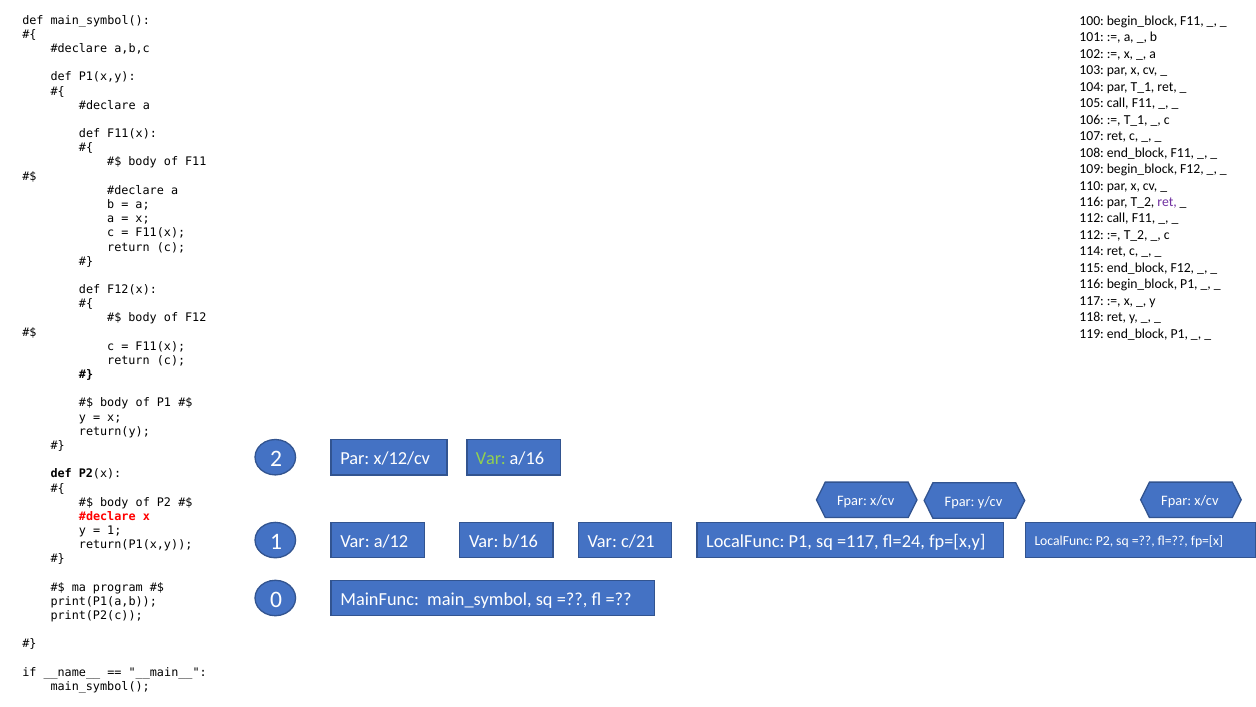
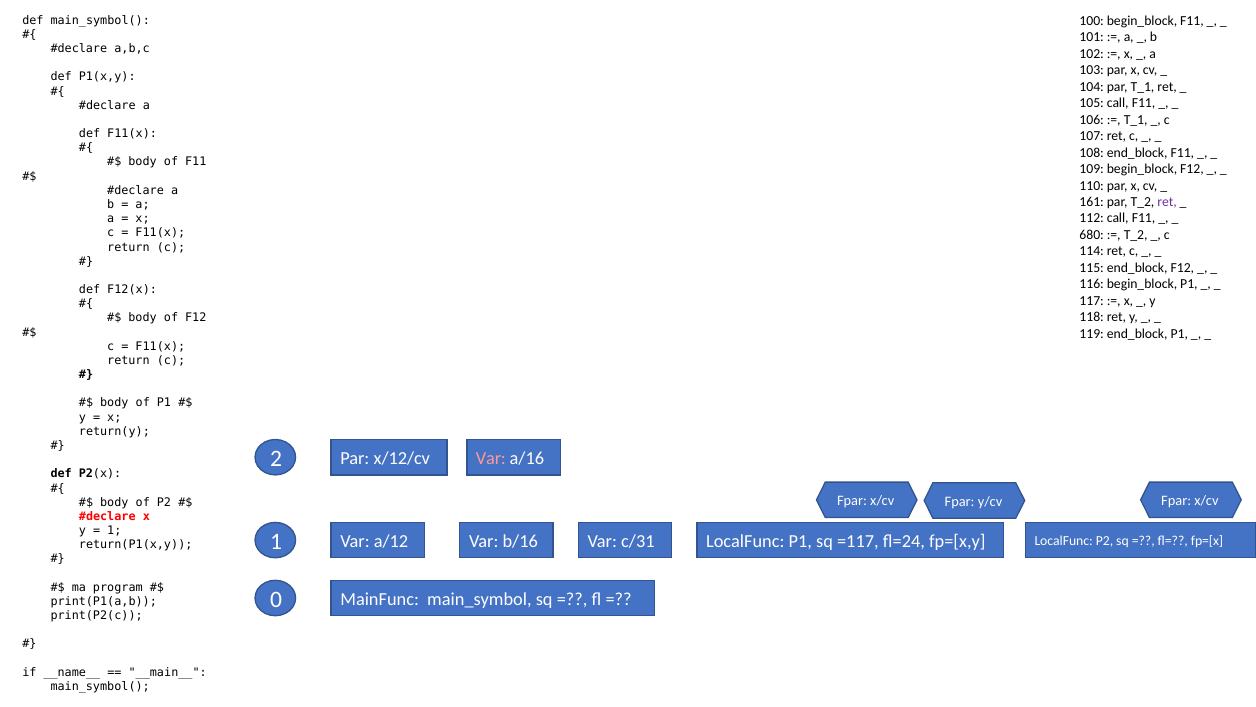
116: 116 -> 161 (1092, 202)
112: 112 -> 680 (1092, 235)
Var colour: light green -> pink (491, 458)
c/21: c/21 -> c/31 (638, 541)
